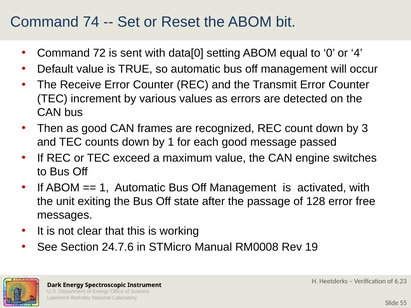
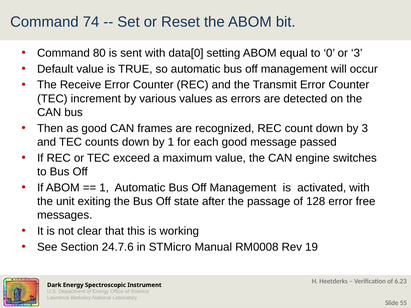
72: 72 -> 80 (99, 53)
or 4: 4 -> 3 (357, 53)
